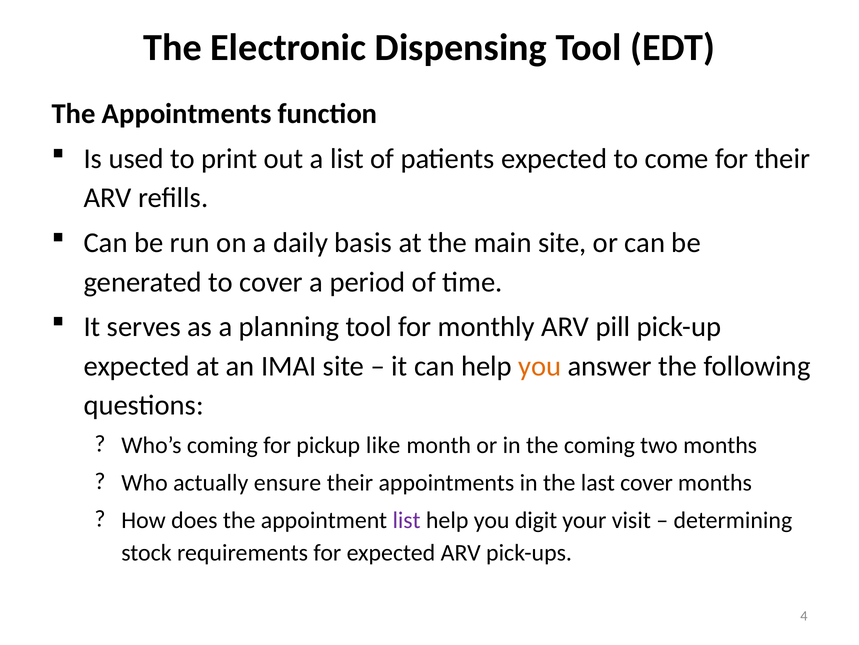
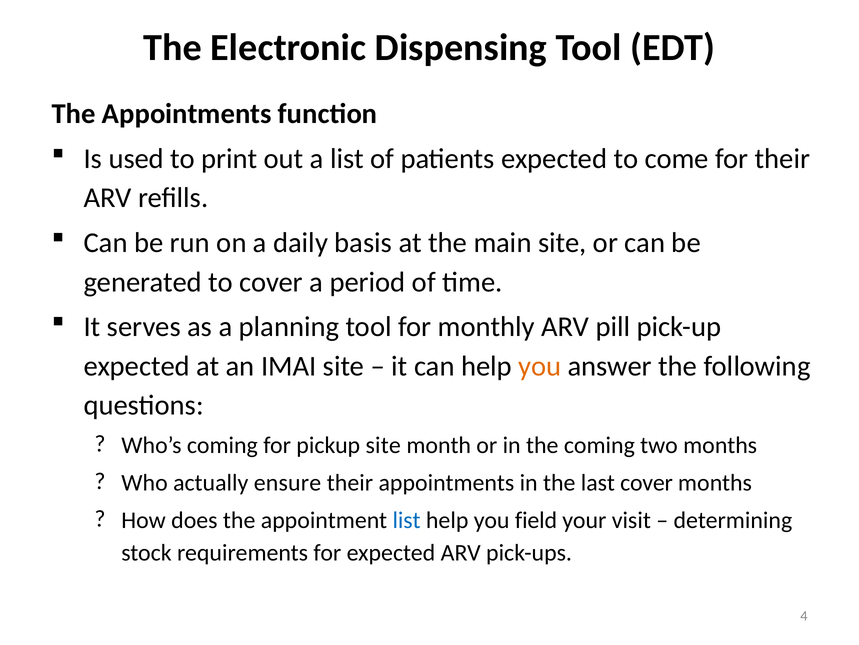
pickup like: like -> site (383, 445)
list colour: purple -> blue (407, 520)
digit: digit -> field (536, 520)
